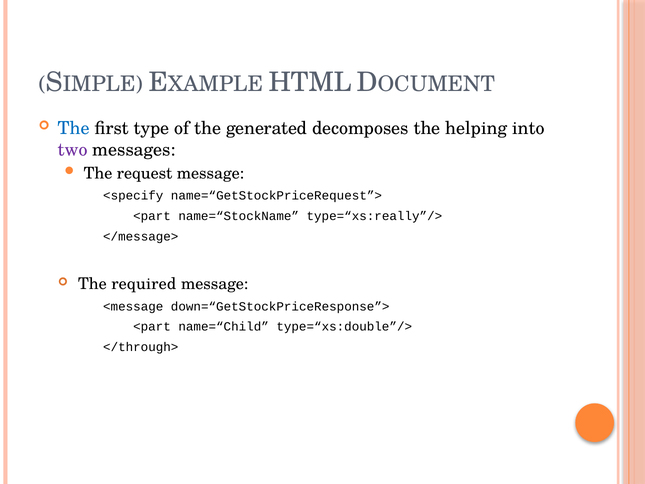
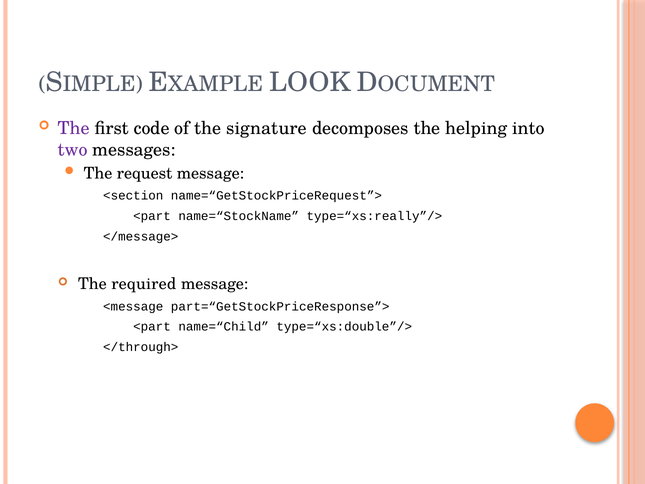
HTML: HTML -> LOOK (310, 83)
The colour: blue -> purple (74, 128)
type: type -> code (152, 128)
generated: generated -> signature (266, 128)
<specify: <specify -> <section (133, 195)
down=“GetStockPriceResponse”>: down=“GetStockPriceResponse”> -> part=“GetStockPriceResponse”> (280, 306)
